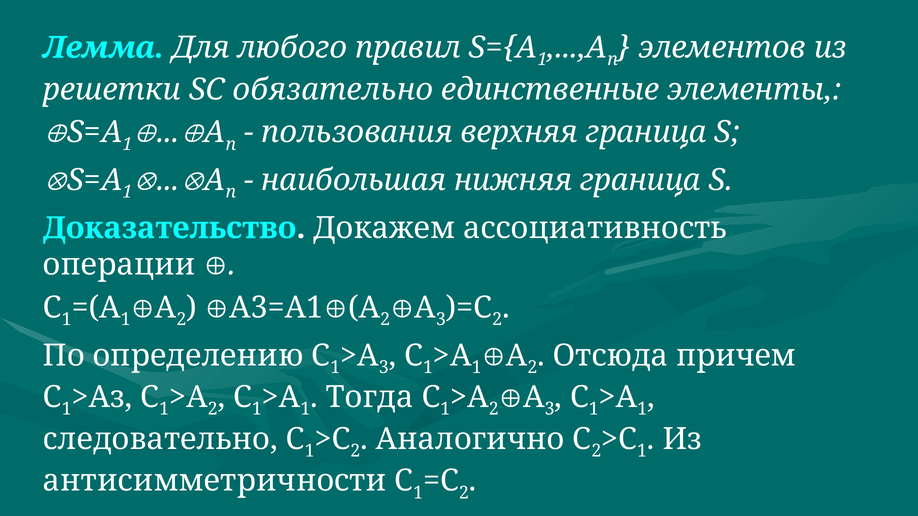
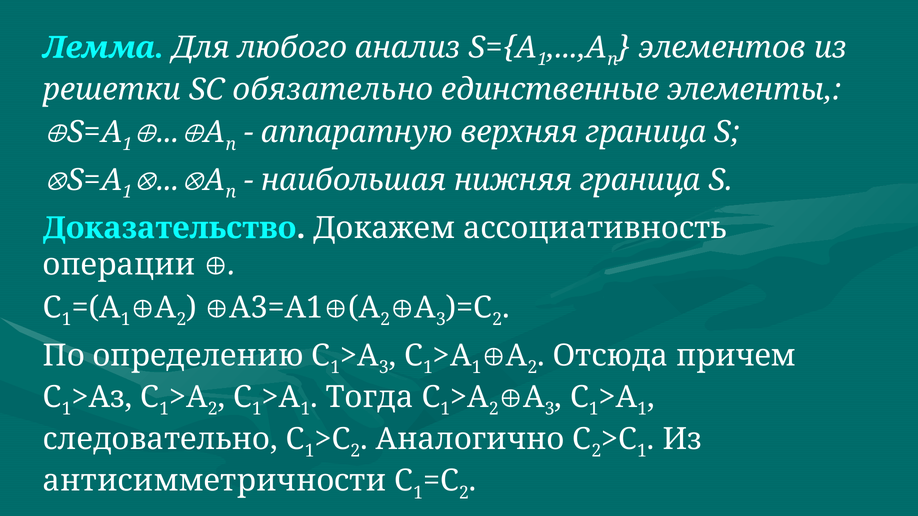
правил: правил -> анализ (408, 48)
пользования: пользования -> аппаратную (357, 132)
